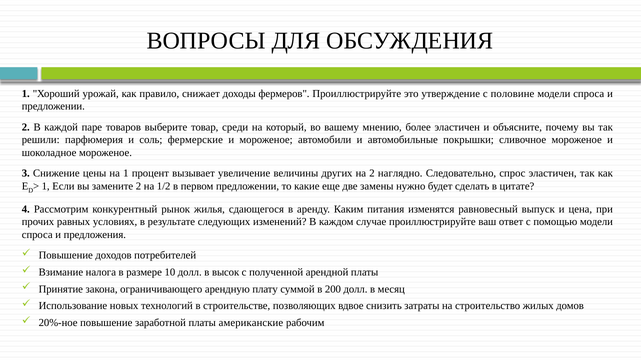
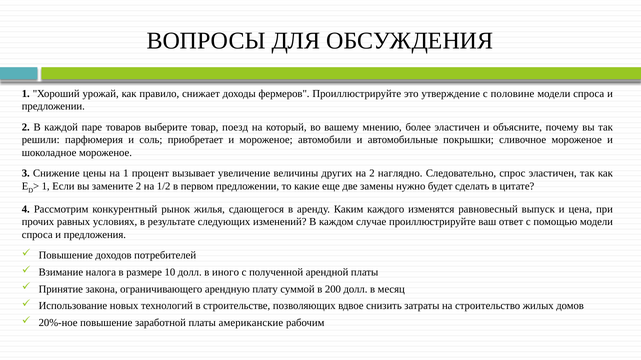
среди: среди -> поезд (235, 127)
фермерские: фермерские -> приобретает (195, 140)
питания: питания -> каждого (386, 209)
высок: высок -> иного (226, 273)
